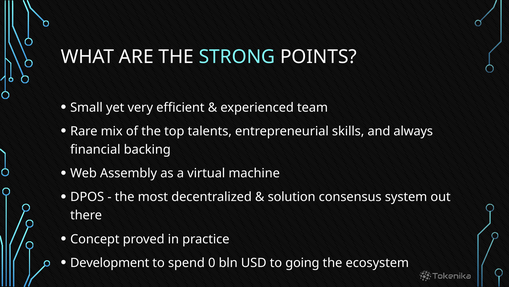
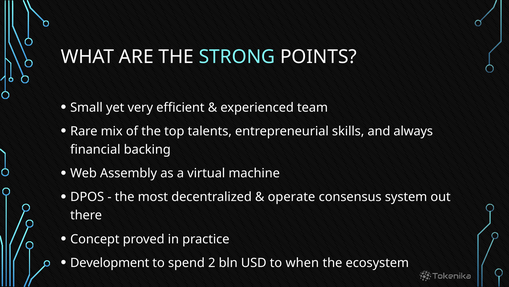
solution: solution -> operate (291, 197)
0: 0 -> 2 (212, 262)
going: going -> when (302, 262)
